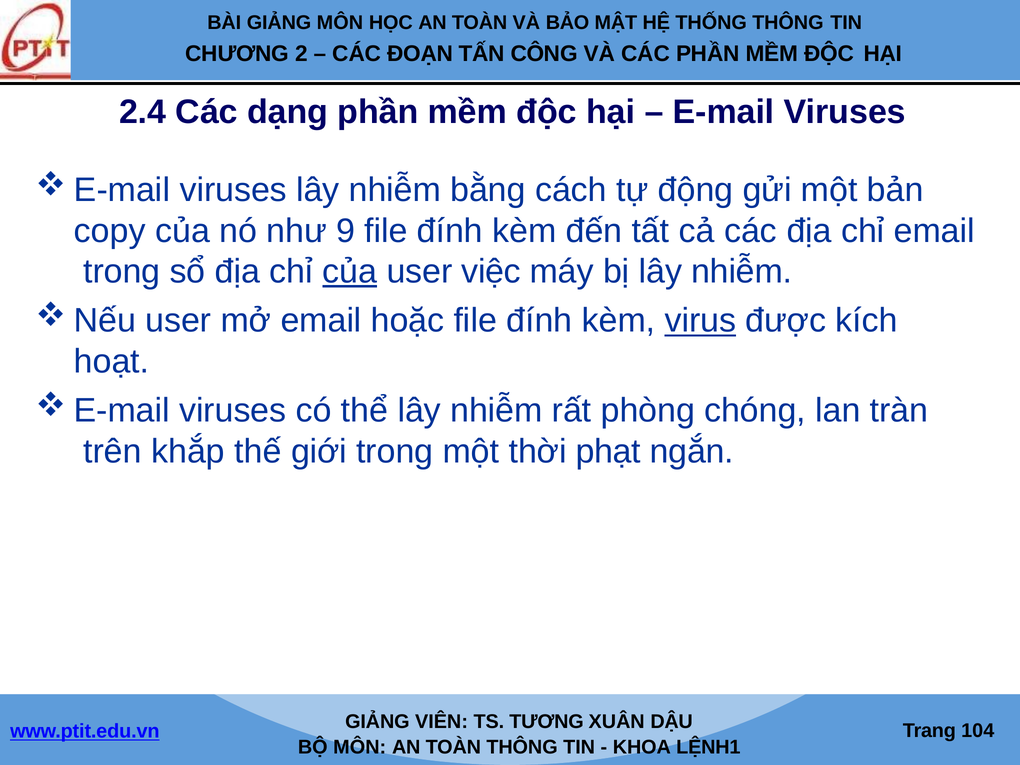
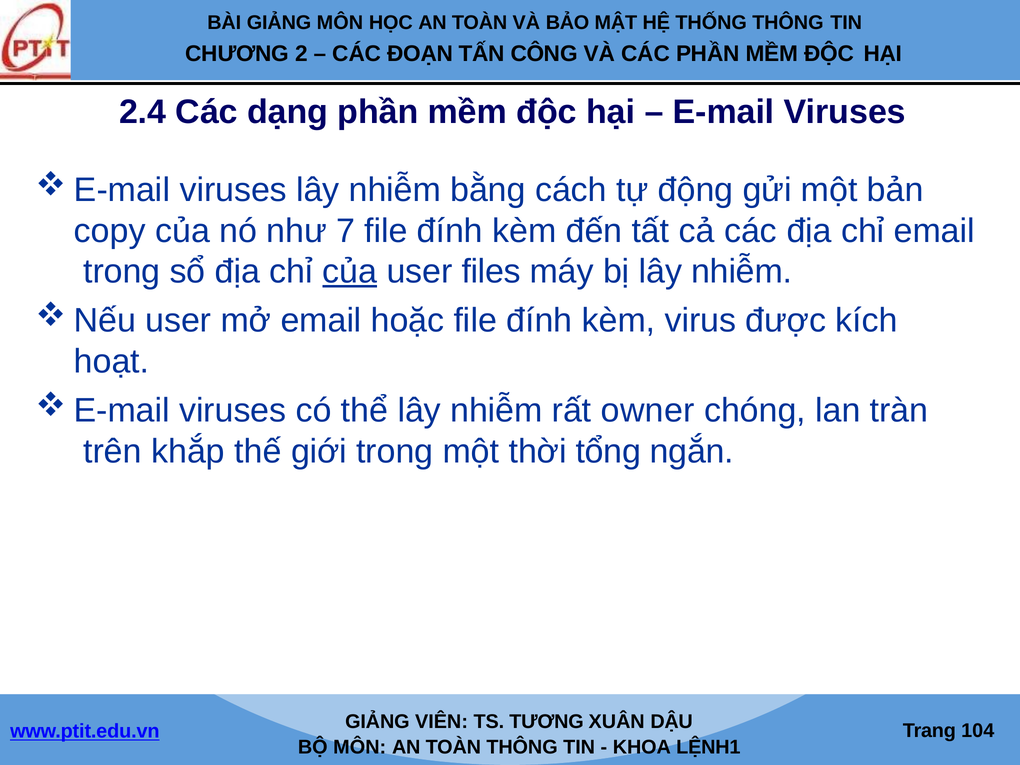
9: 9 -> 7 (346, 231)
việc: việc -> files (491, 272)
virus underline: present -> none (700, 321)
phòng: phòng -> owner (648, 411)
phạt: phạt -> tổng (608, 451)
